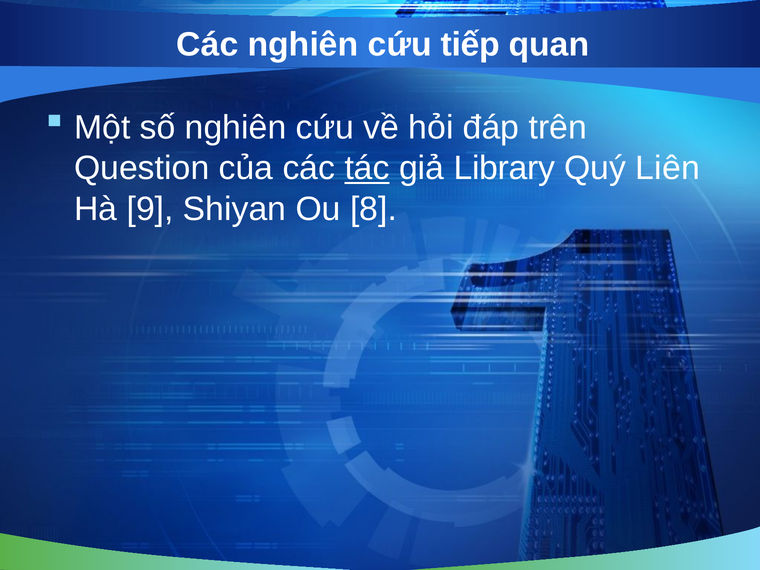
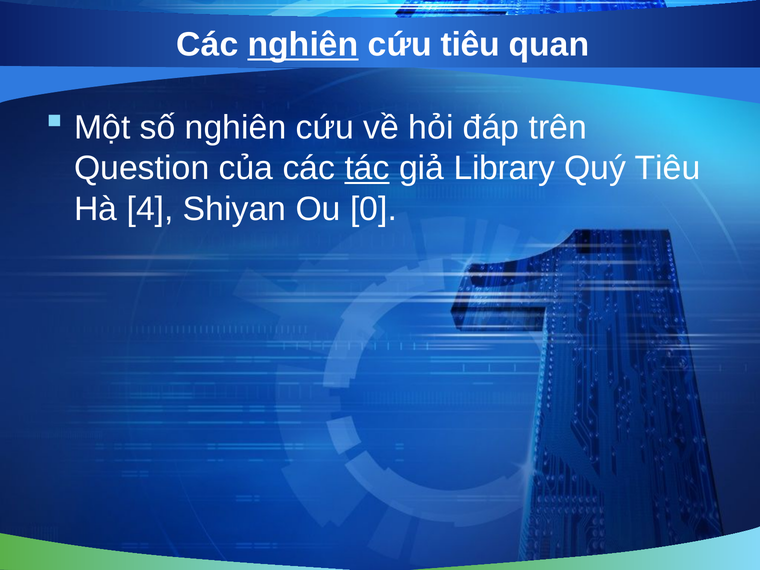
nghiên underline: none -> present (303, 45)
cứu tiếp: tiếp -> tiêu (470, 45)
Quý Liên: Liên -> Tiêu (668, 168)
9: 9 -> 4 (150, 209)
8: 8 -> 0 (373, 209)
